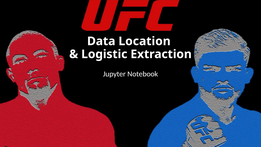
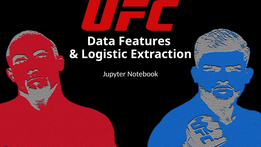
Location: Location -> Features (145, 41)
